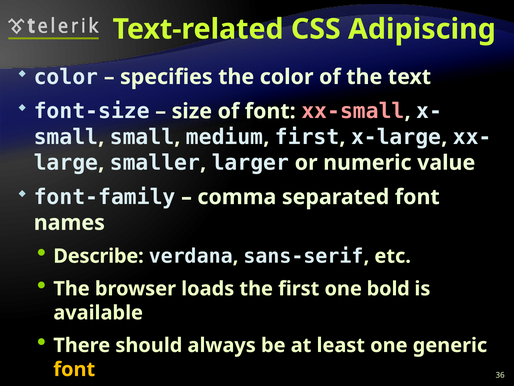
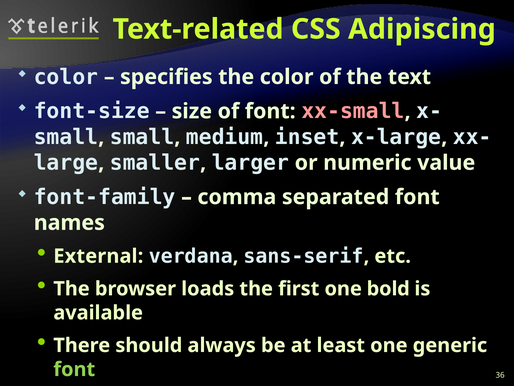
first: first -> inset (307, 137)
Describe: Describe -> External (98, 256)
font colour: yellow -> light green (74, 369)
